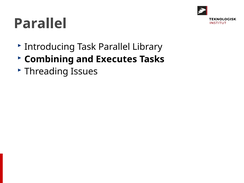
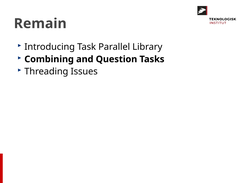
Parallel: Parallel -> Remain (40, 24)
Executes: Executes -> Question (116, 59)
